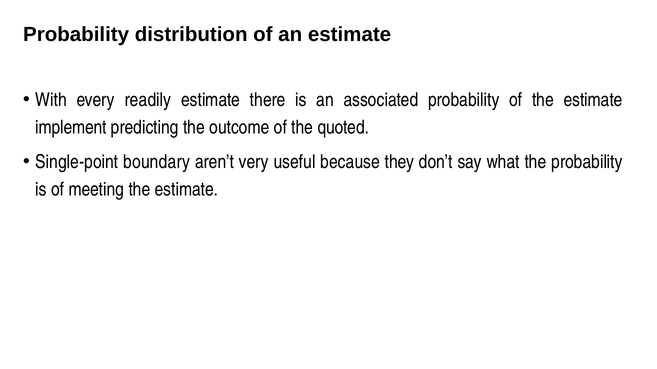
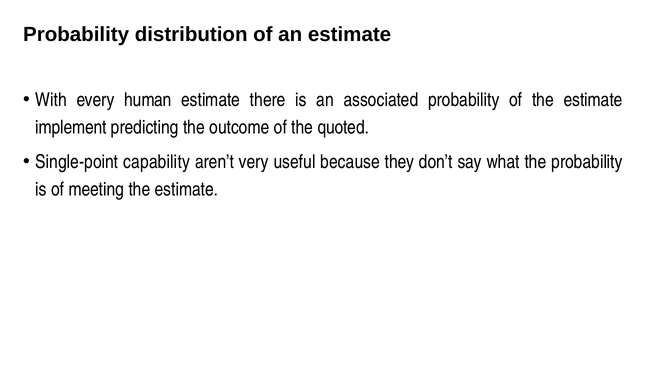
readily: readily -> human (148, 100)
boundary: boundary -> capability (157, 162)
